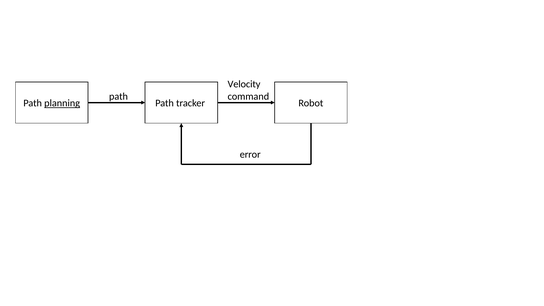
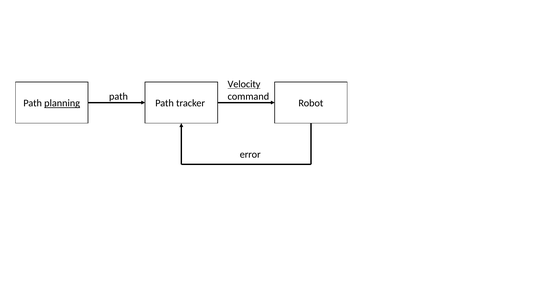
Velocity underline: none -> present (244, 84)
